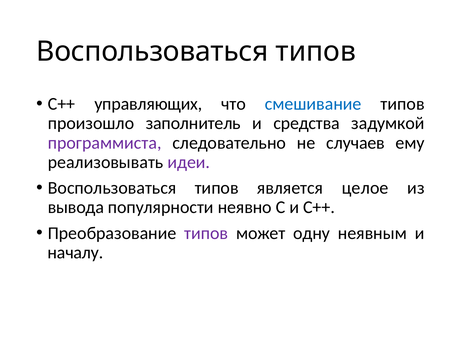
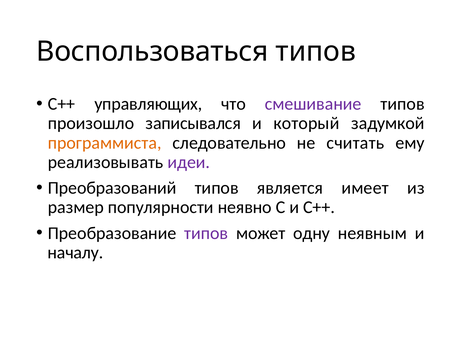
смешивание colour: blue -> purple (313, 104)
заполнитель: заполнитель -> записывался (193, 123)
средства: средства -> который (306, 123)
программиста colour: purple -> orange (105, 143)
случаев: случаев -> считать (355, 143)
Воспользоваться: Воспользоваться -> Преобразований (112, 188)
целое: целое -> имеет (365, 188)
вывода: вывода -> размер (76, 207)
